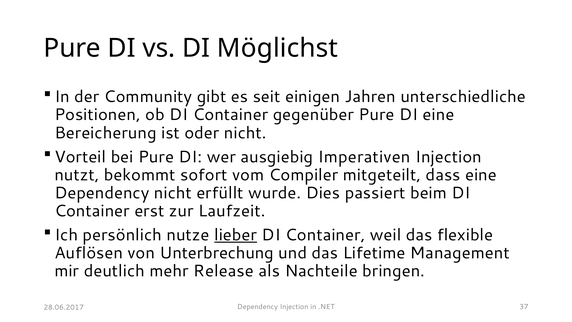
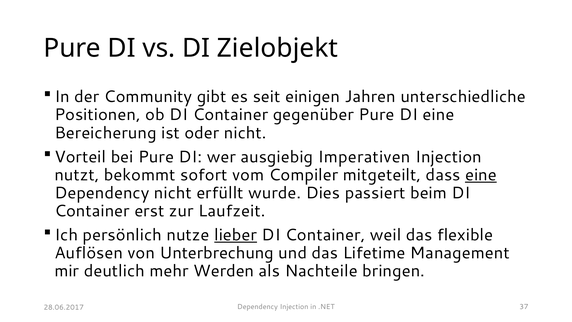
Möglichst: Möglichst -> Zielobjekt (277, 48)
eine underline: none -> present (481, 175)
Release: Release -> Werden (224, 271)
